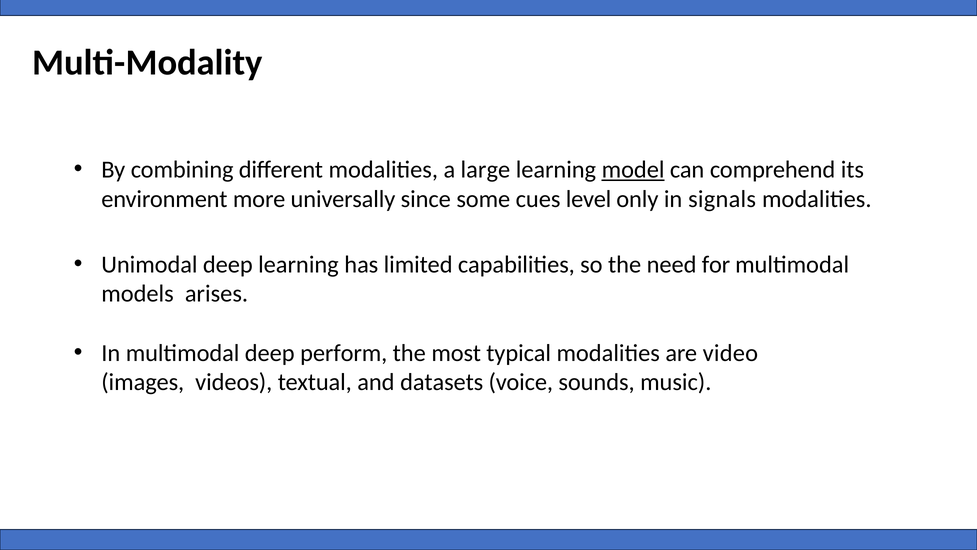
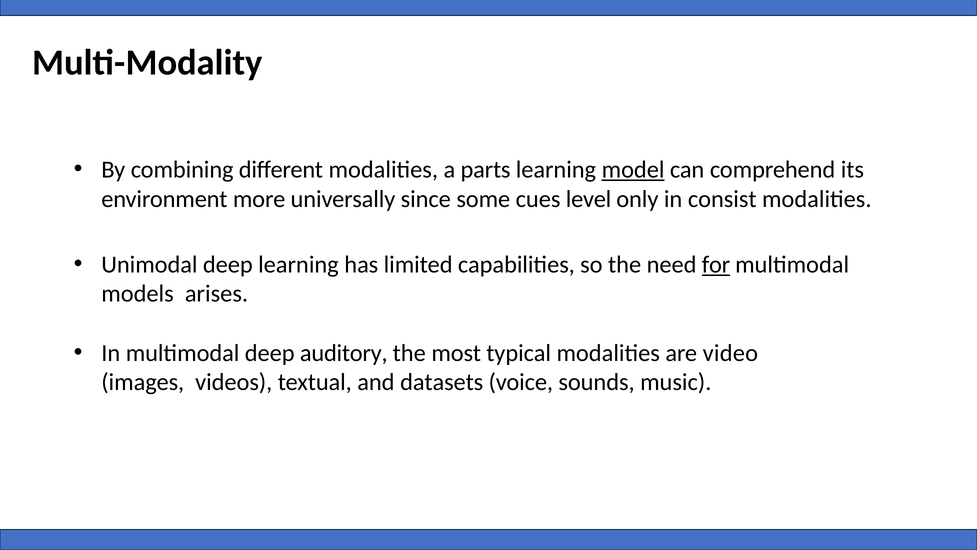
large: large -> parts (486, 170)
signals: signals -> consist (722, 199)
for underline: none -> present (716, 264)
perform: perform -> auditory (344, 353)
